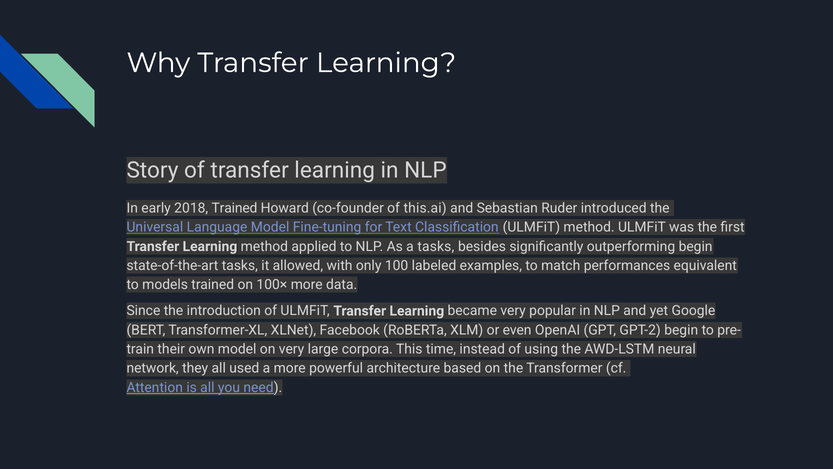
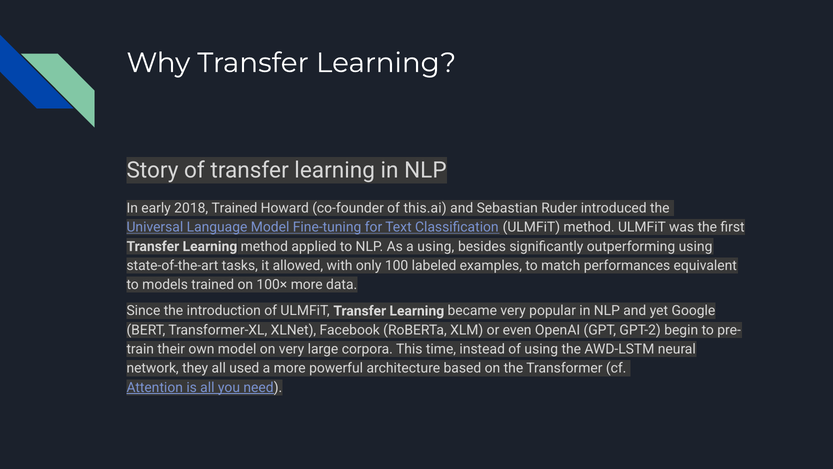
a tasks: tasks -> using (436, 246)
outperforming begin: begin -> using (696, 246)
